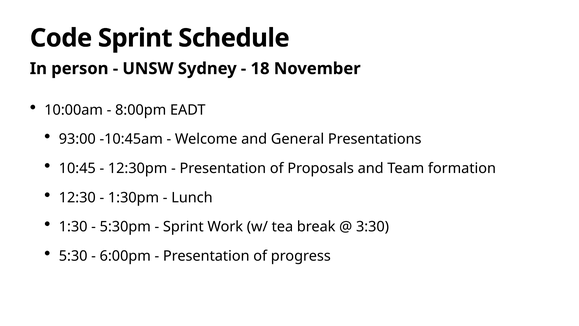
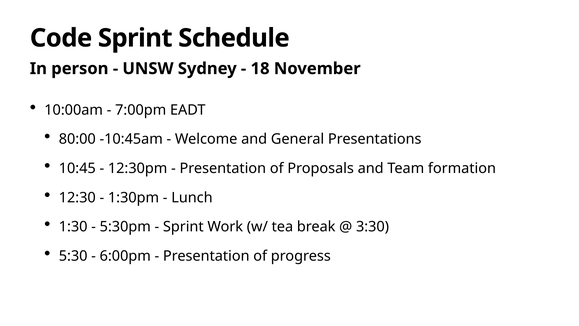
8:00pm: 8:00pm -> 7:00pm (141, 110)
93:00: 93:00 -> 80:00 (77, 139)
